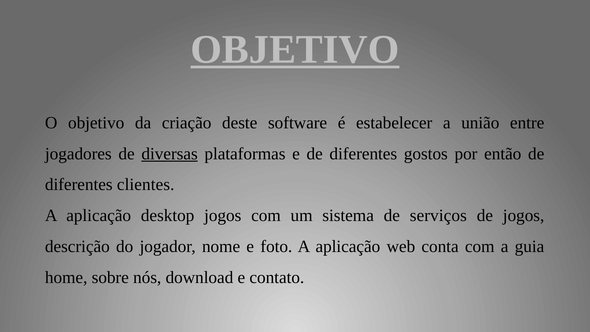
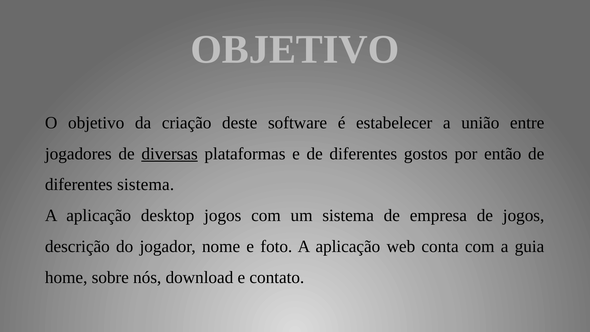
OBJETIVO underline: present -> none (295, 49)
diferentes clientes: clientes -> sistema (146, 185)
serviços: serviços -> empresa (438, 215)
